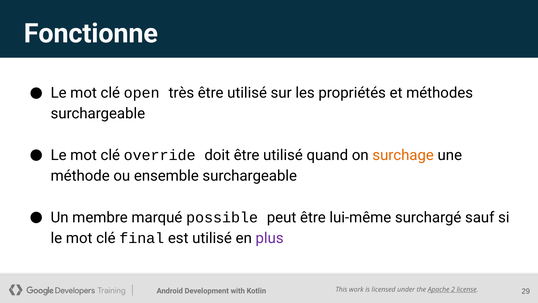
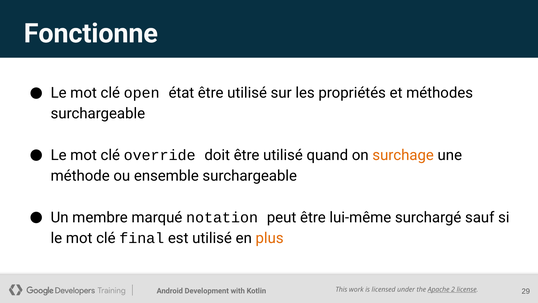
très: très -> état (181, 93)
possible: possible -> notation (222, 217)
plus colour: purple -> orange (270, 238)
